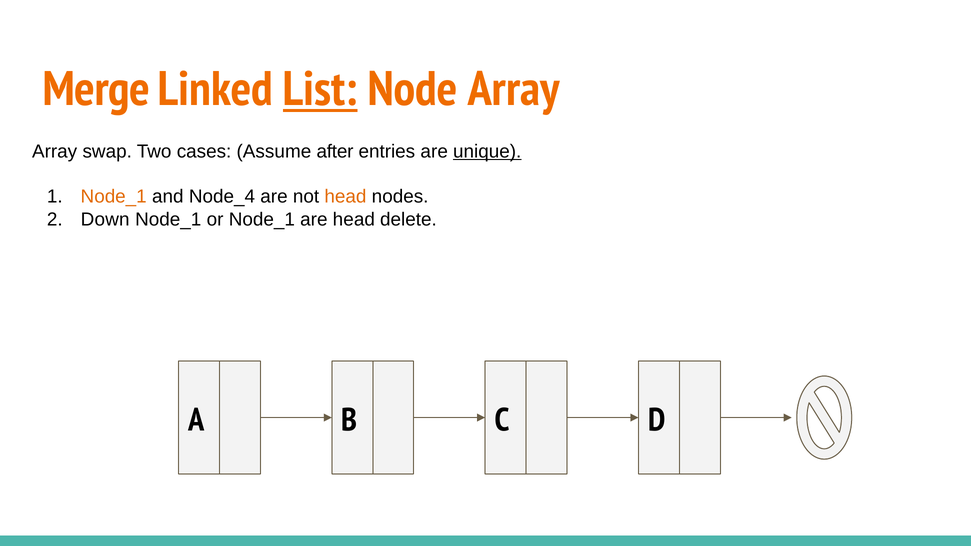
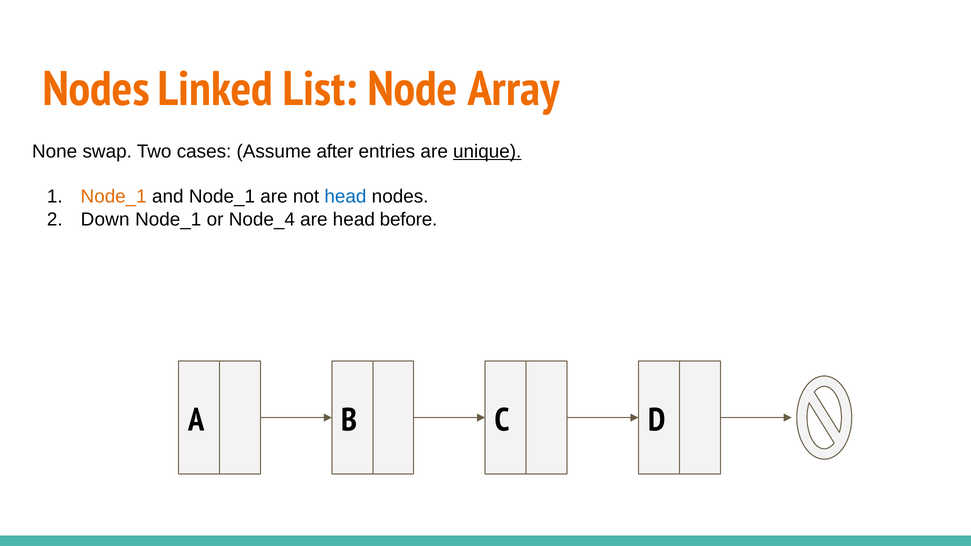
Merge: Merge -> Nodes (96, 89)
List underline: present -> none (320, 89)
Array: Array -> None (55, 151)
and Node_4: Node_4 -> Node_1 (222, 197)
head colour: orange -> blue (345, 197)
or Node_1: Node_1 -> Node_4 (262, 219)
delete: delete -> before (409, 219)
